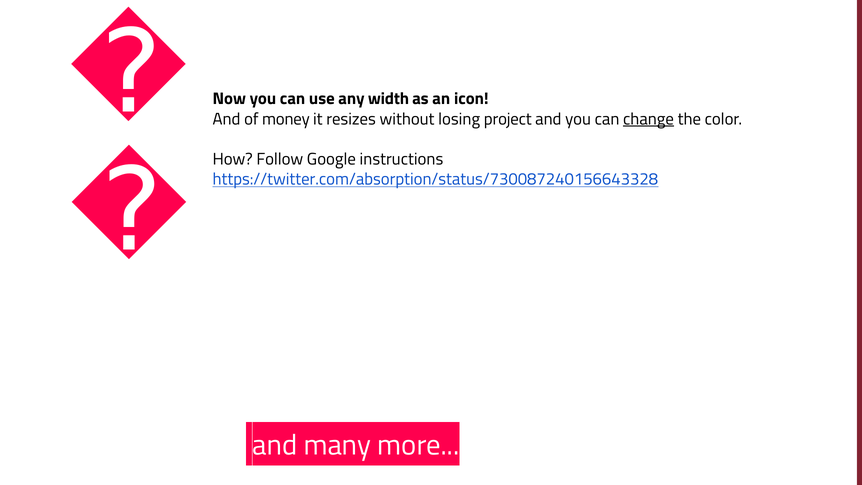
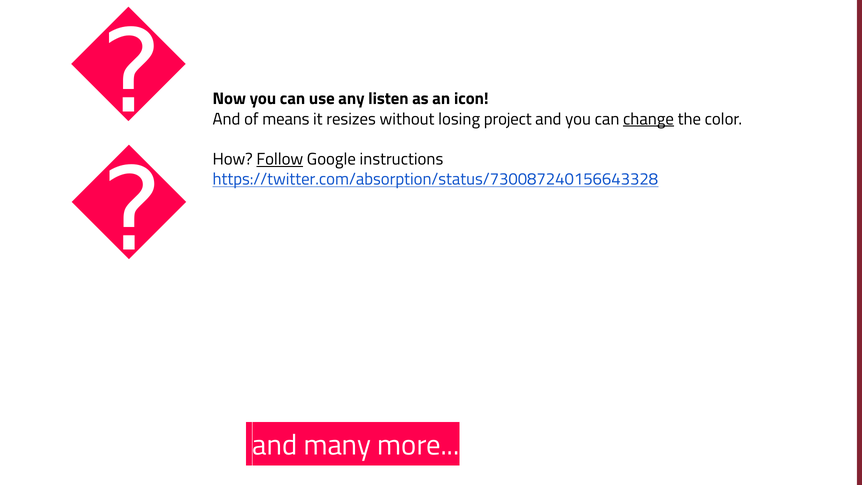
width: width -> listen (388, 99)
money: money -> means (286, 119)
Follow underline: none -> present (280, 159)
